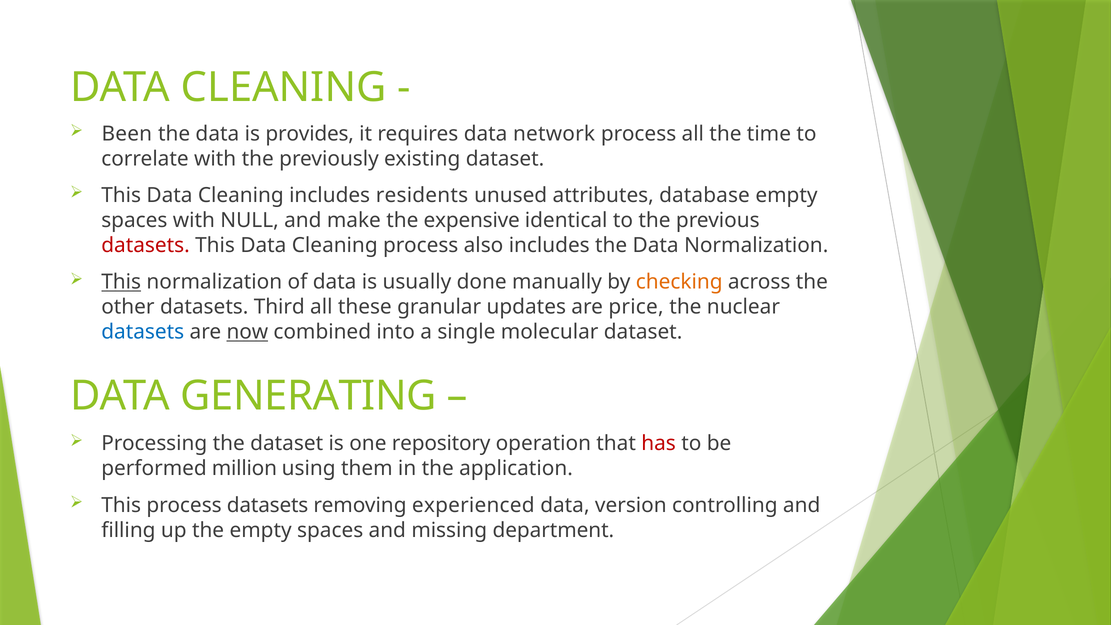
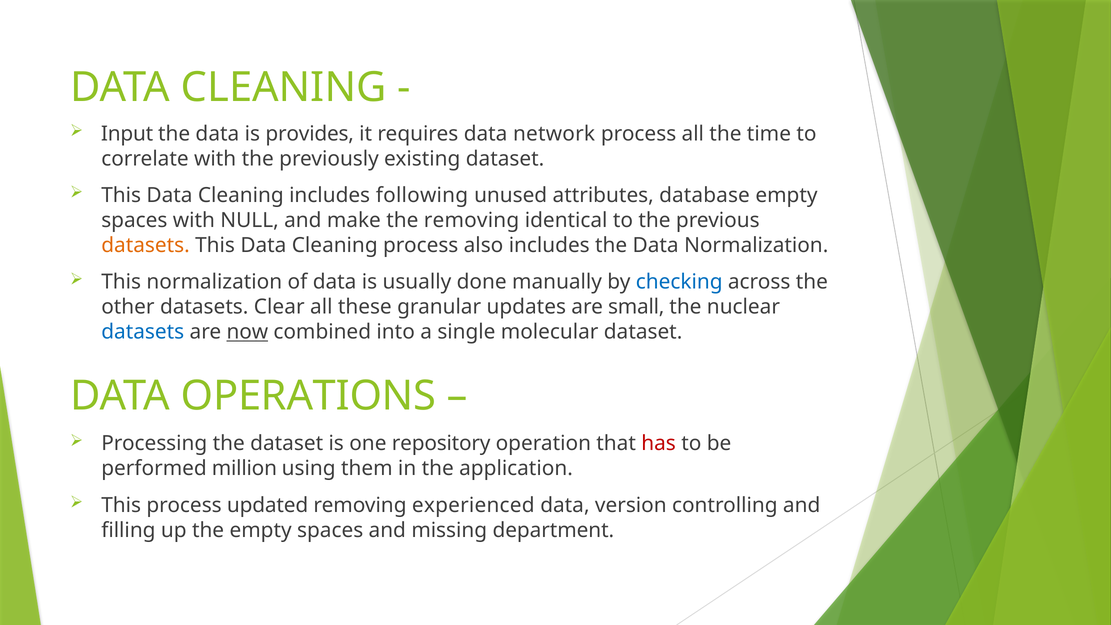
Been: Been -> Input (127, 134)
residents: residents -> following (422, 195)
the expensive: expensive -> removing (471, 220)
datasets colour: red -> orange (146, 245)
This underline: present -> none (121, 282)
checking colour: orange -> blue (679, 282)
Third: Third -> Clear (279, 307)
price: price -> small (636, 307)
GENERATING: GENERATING -> OPERATIONS (309, 396)
process datasets: datasets -> updated (268, 505)
